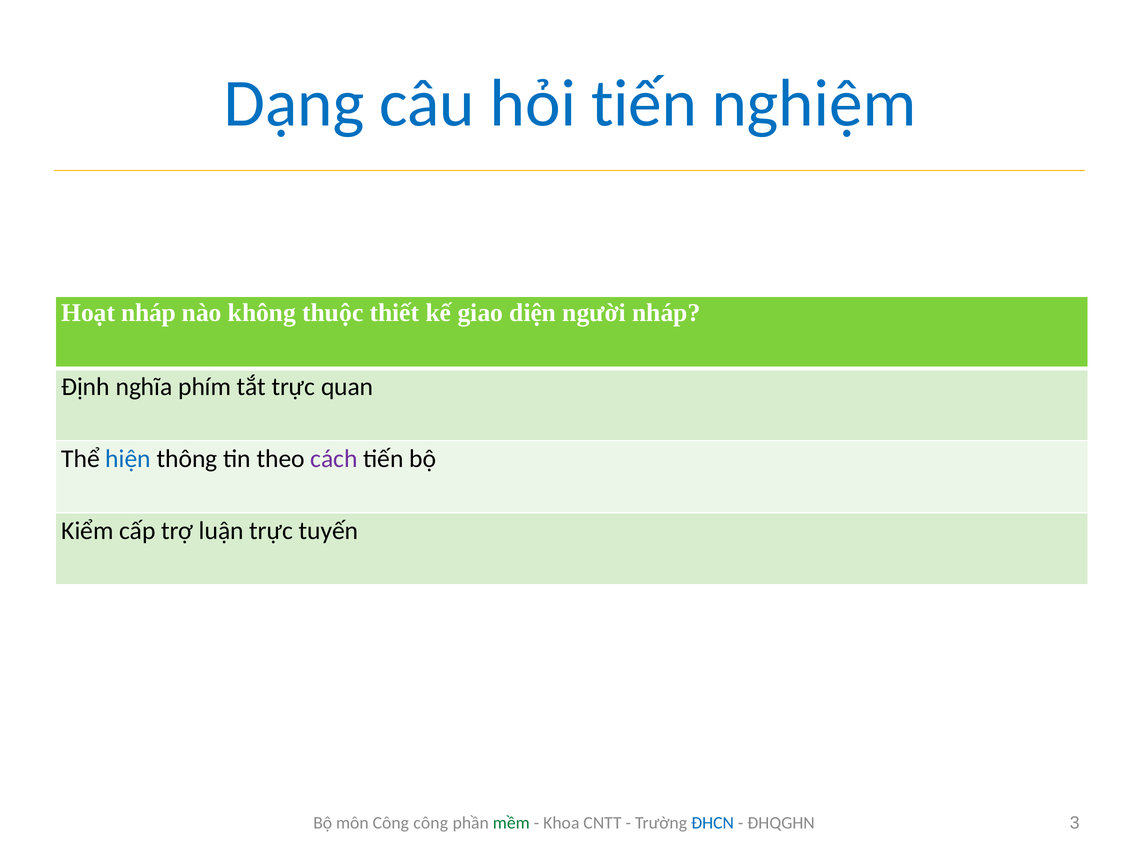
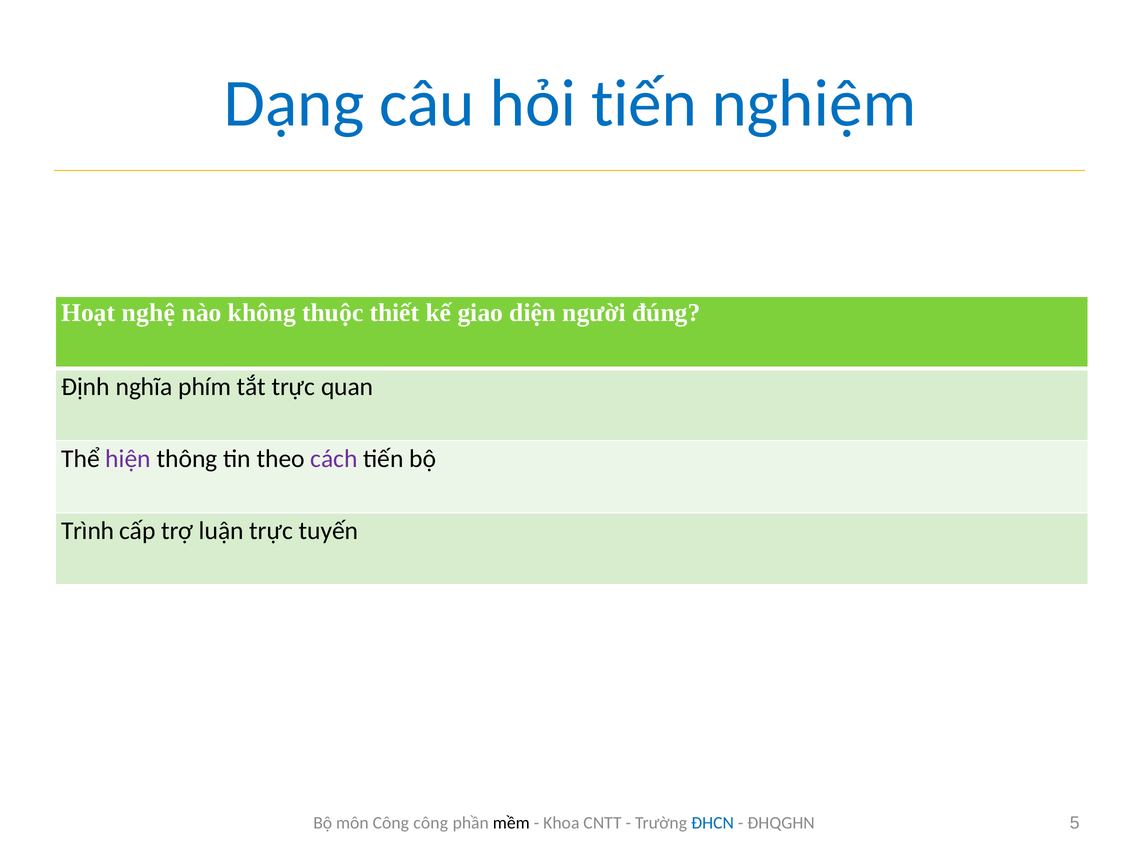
Hoạt nháp: nháp -> nghệ (148, 313)
người nháp: nháp -> đúng (666, 313)
hiện colour: blue -> purple (128, 458)
Kiểm: Kiểm -> Trình (88, 530)
mềm colour: green -> black (511, 822)
3: 3 -> 5 (1075, 822)
